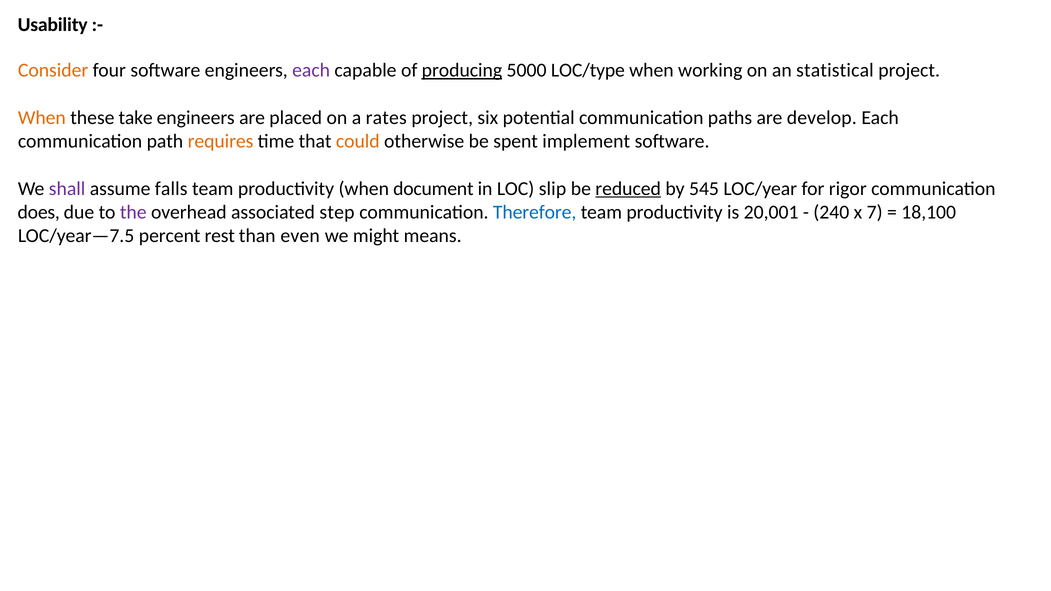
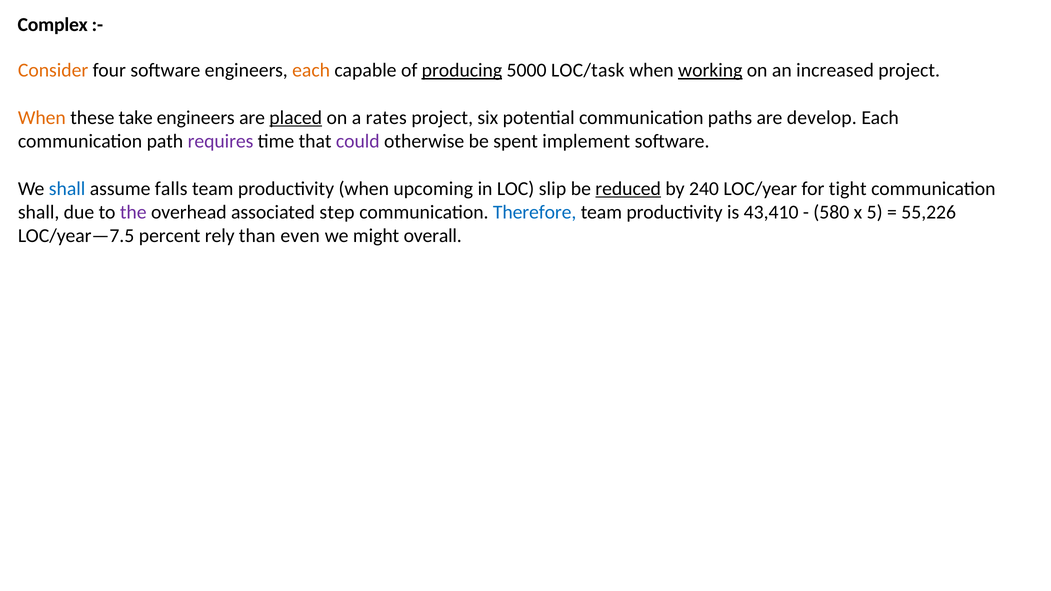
Usability: Usability -> Complex (53, 25)
each colour: purple -> orange (311, 70)
LOC/type: LOC/type -> LOC/task (588, 70)
working underline: none -> present (710, 70)
statistical: statistical -> increased (835, 70)
placed underline: none -> present (296, 118)
requires colour: orange -> purple (221, 141)
could colour: orange -> purple (358, 141)
shall colour: purple -> blue (67, 189)
document: document -> upcoming (433, 189)
545: 545 -> 240 (704, 189)
rigor: rigor -> tight (848, 189)
does: does -> shall (39, 212)
20,001: 20,001 -> 43,410 (771, 212)
240: 240 -> 580 (831, 212)
7: 7 -> 5 (875, 212)
18,100: 18,100 -> 55,226 (929, 212)
rest: rest -> rely (220, 236)
means: means -> overall (433, 236)
